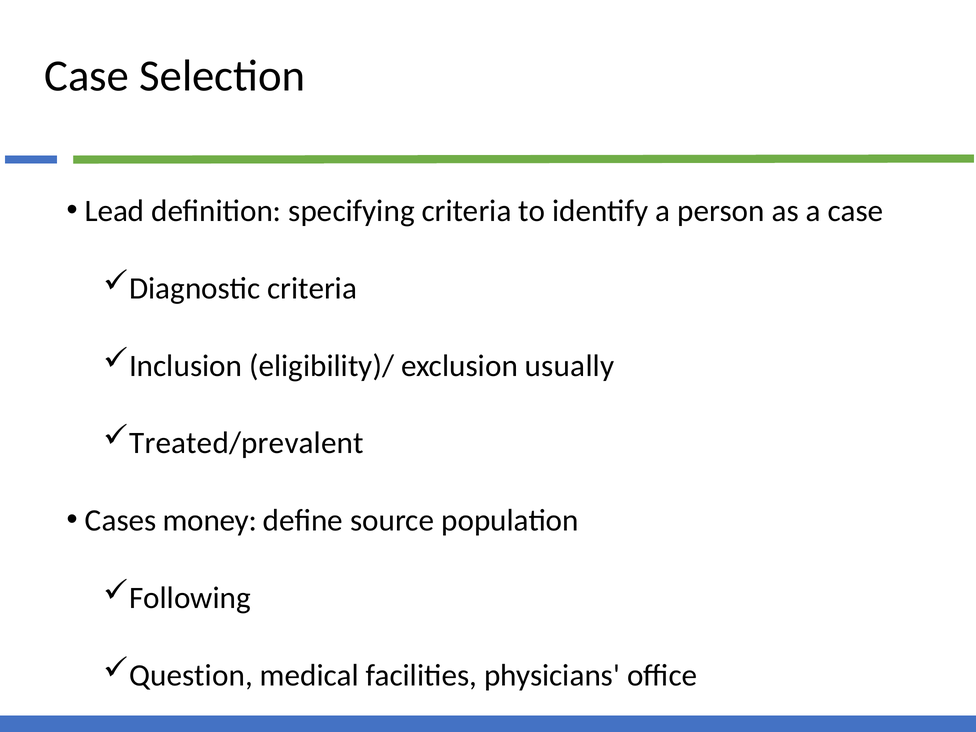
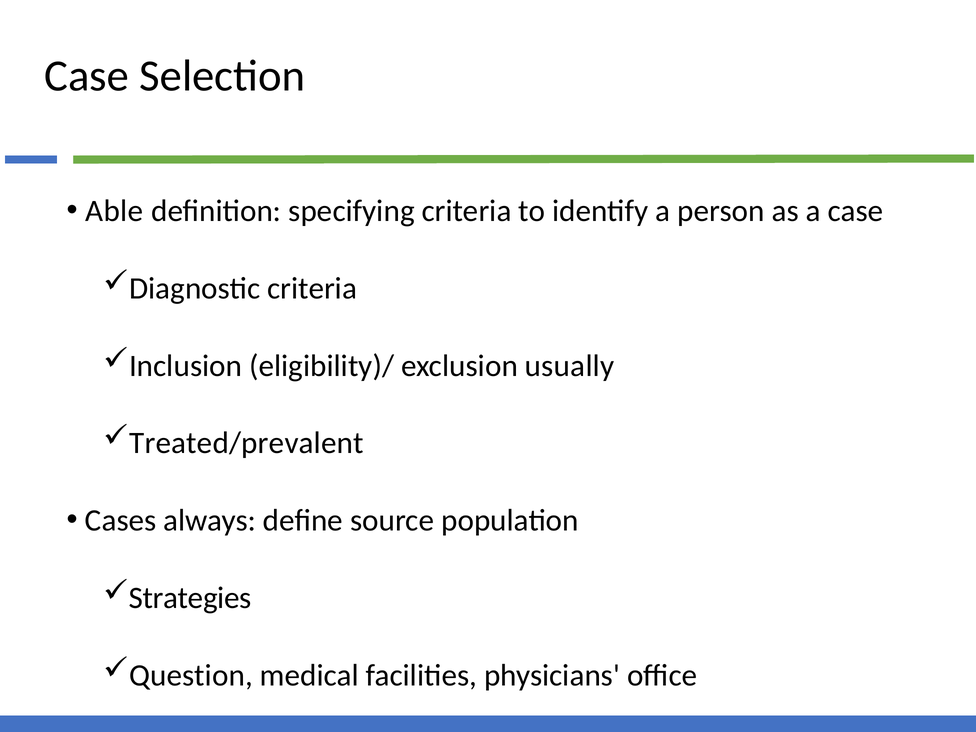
Lead: Lead -> Able (114, 211)
money: money -> always (210, 521)
Following: Following -> Strategies (190, 598)
